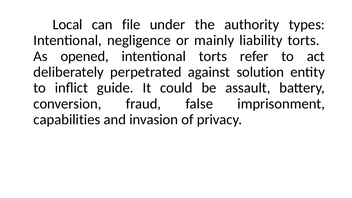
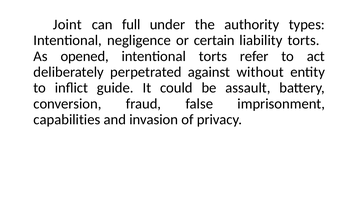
Local: Local -> Joint (67, 25)
file: file -> full (131, 25)
mainly: mainly -> certain (214, 40)
solution: solution -> without (260, 72)
